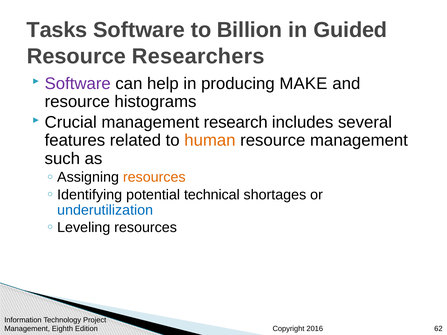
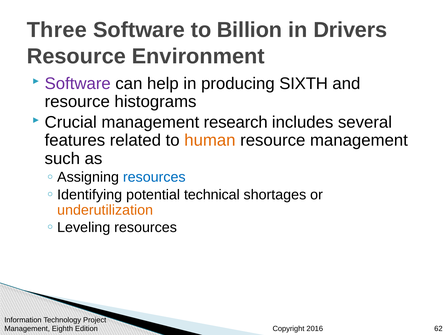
Tasks: Tasks -> Three (57, 30)
Guided: Guided -> Drivers (350, 30)
Researchers: Researchers -> Environment (198, 56)
MAKE: MAKE -> SIXTH (304, 84)
resources colour: orange -> blue (154, 177)
underutilization colour: blue -> orange (105, 210)
